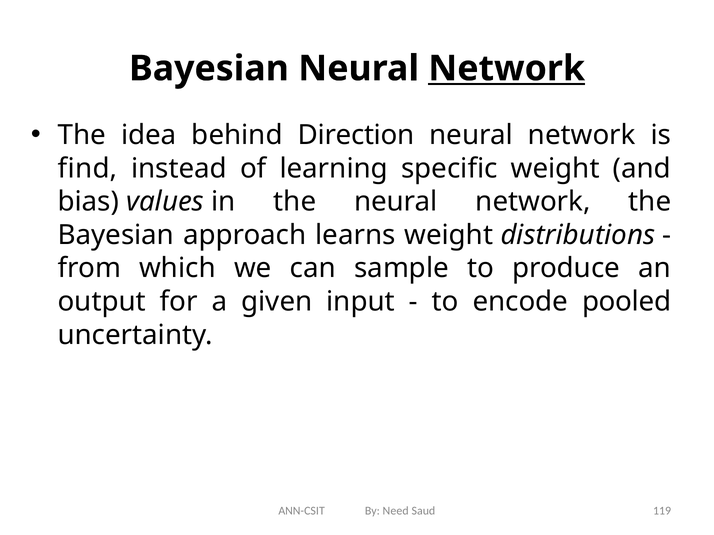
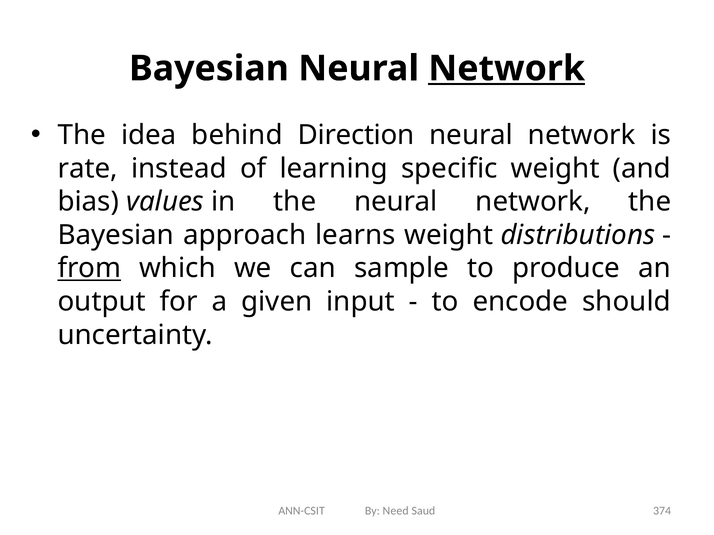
find: find -> rate (88, 169)
from underline: none -> present (89, 269)
pooled: pooled -> should (626, 302)
119: 119 -> 374 (662, 511)
